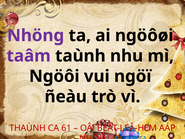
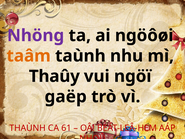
taâm colour: purple -> orange (29, 56)
Ngöôi: Ngöôi -> Thaûy (54, 76)
ñeàu: ñeàu -> gaëp (66, 96)
